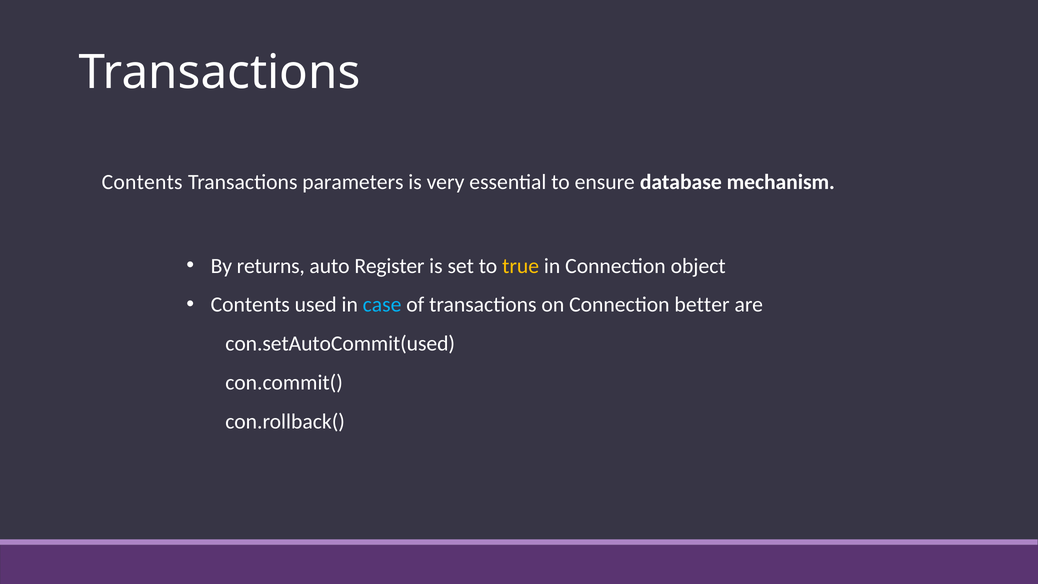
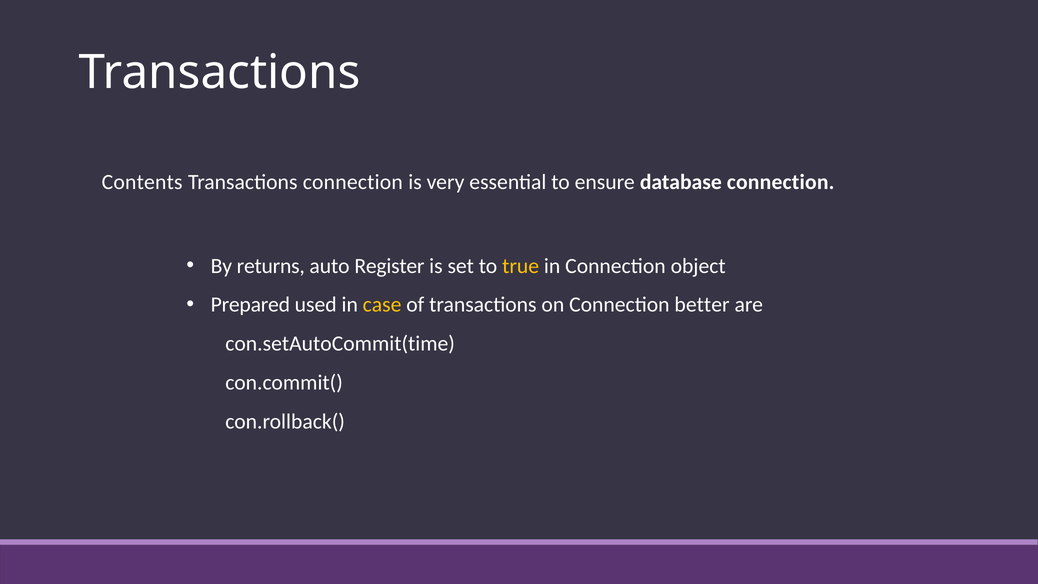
Transactions parameters: parameters -> connection (353, 182)
database mechanism: mechanism -> connection (781, 182)
Contents: Contents -> Prepared (250, 305)
case colour: light blue -> yellow (382, 305)
con.setAutoCommit(used: con.setAutoCommit(used -> con.setAutoCommit(time (340, 344)
